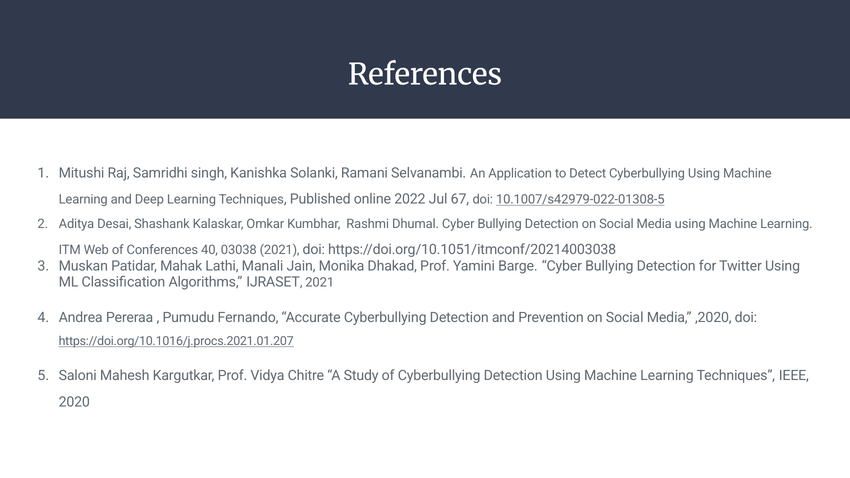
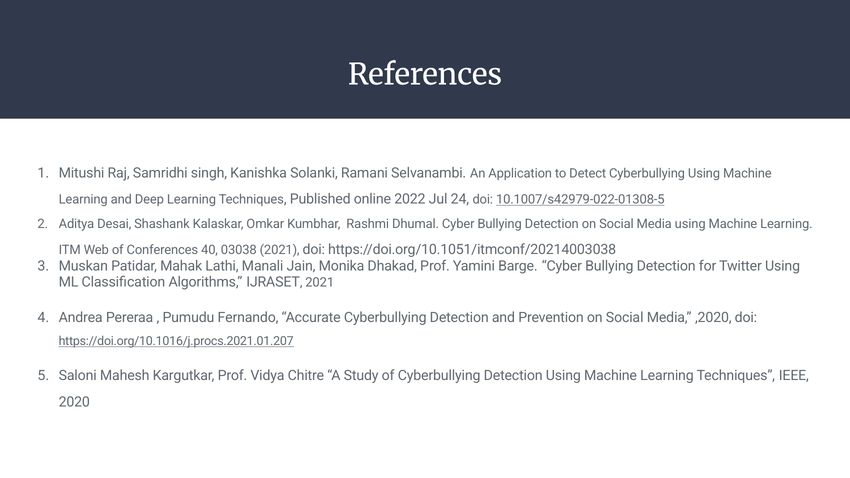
67: 67 -> 24 (460, 199)
